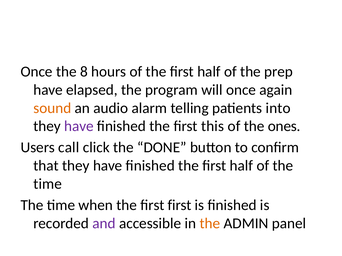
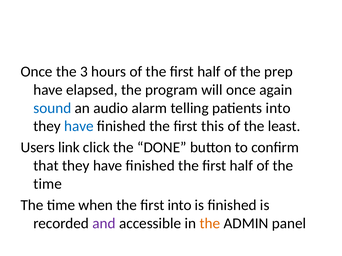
8: 8 -> 3 (84, 72)
sound colour: orange -> blue (52, 108)
have colour: purple -> blue (79, 126)
ones: ones -> least (284, 126)
call: call -> link (69, 148)
first first: first -> into (180, 206)
